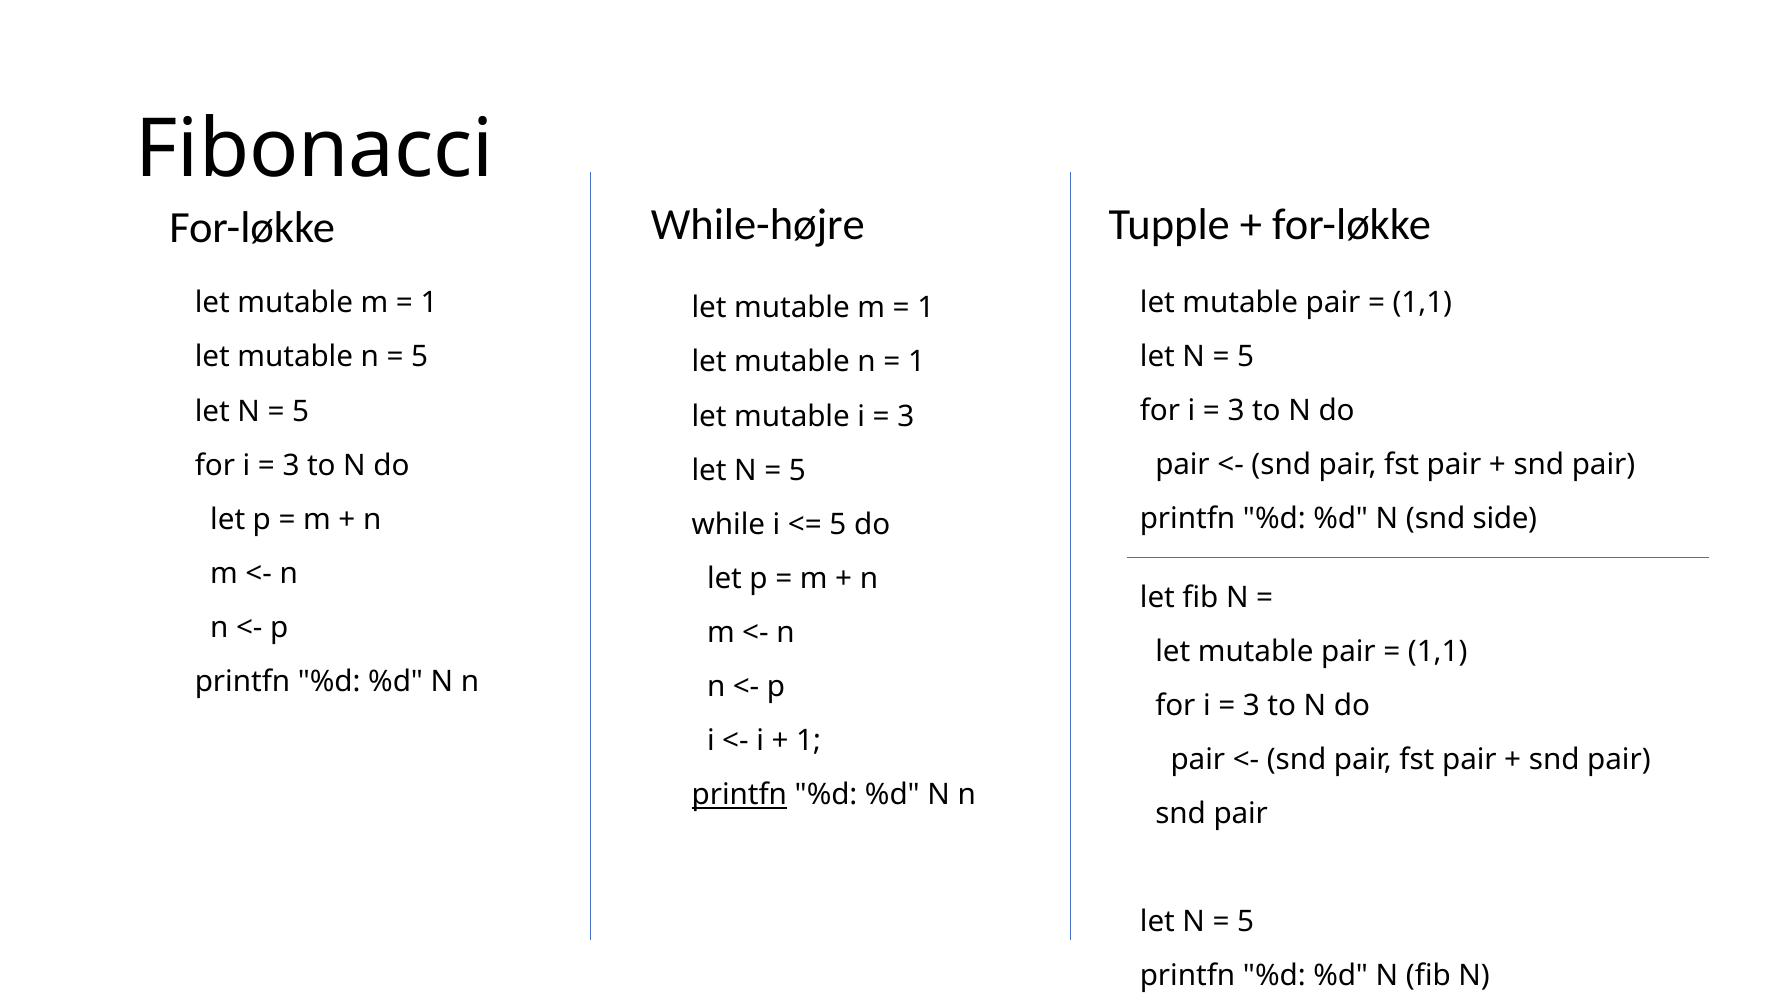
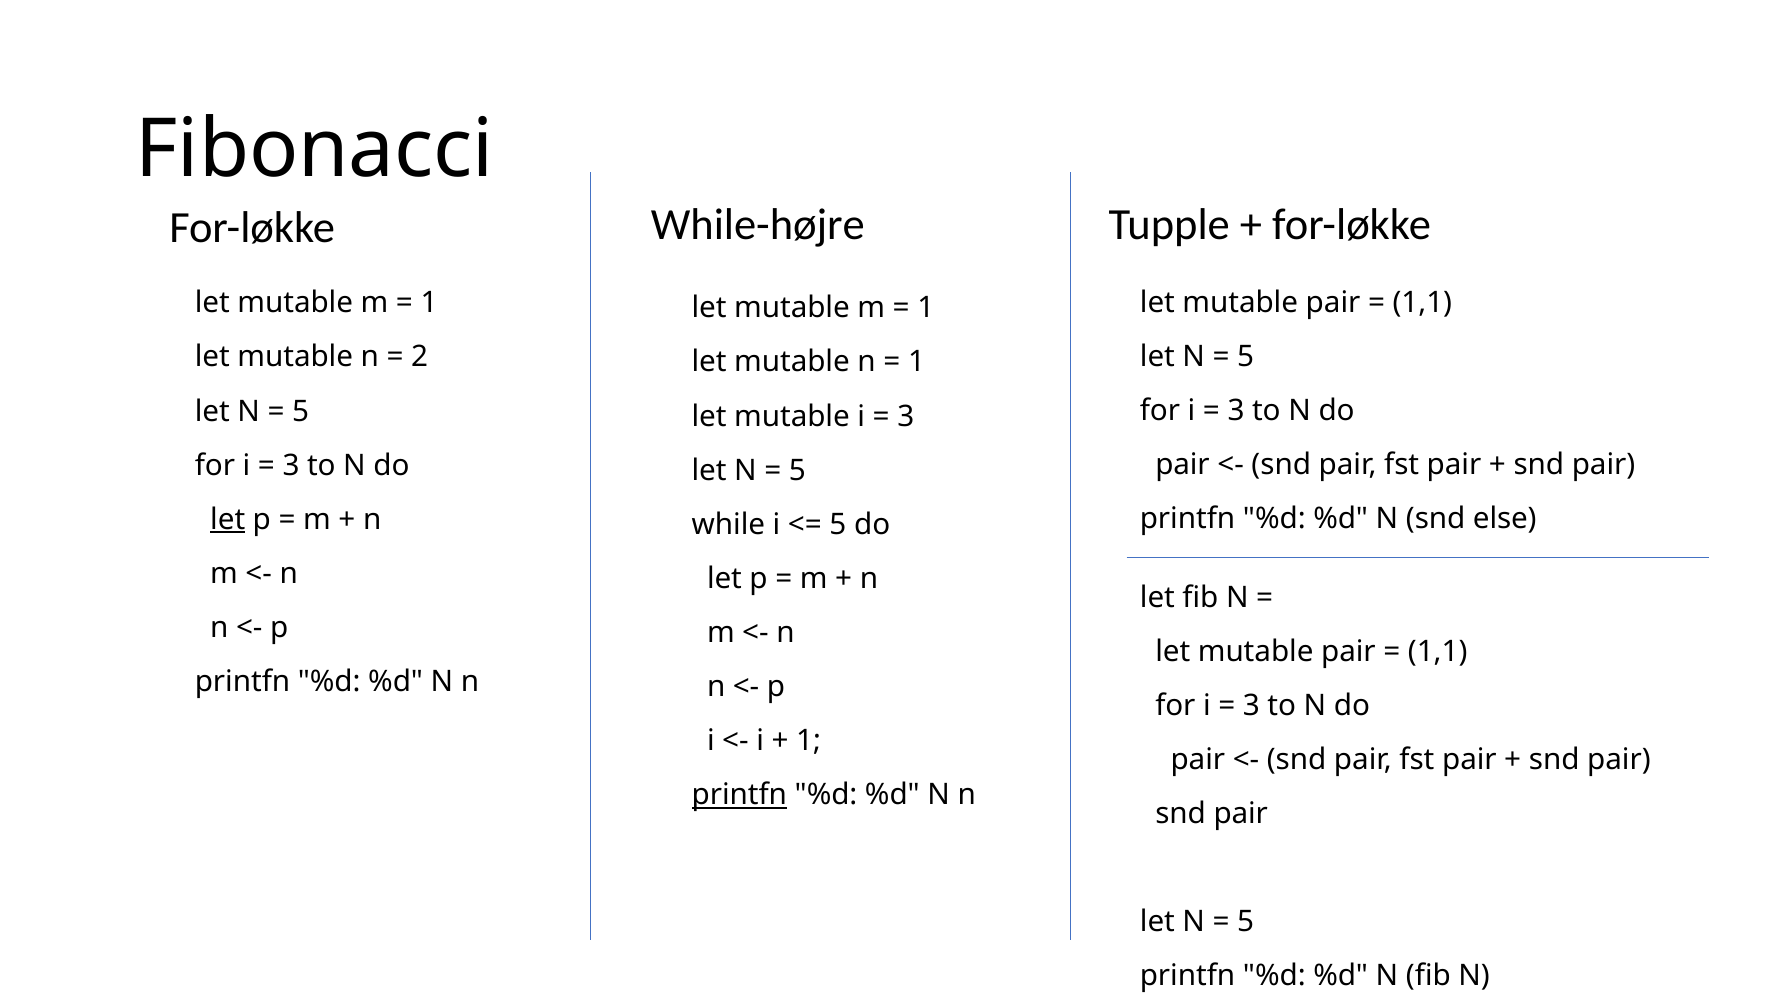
5: 5 -> 2 (420, 357)
side: side -> else (1505, 519)
let underline: none -> present (228, 520)
